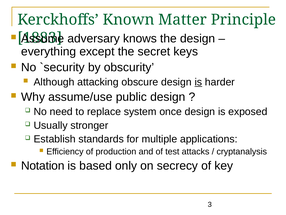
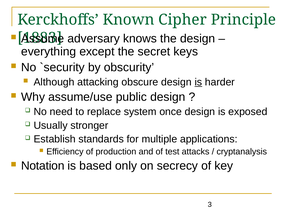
Matter: Matter -> Cipher (183, 20)
